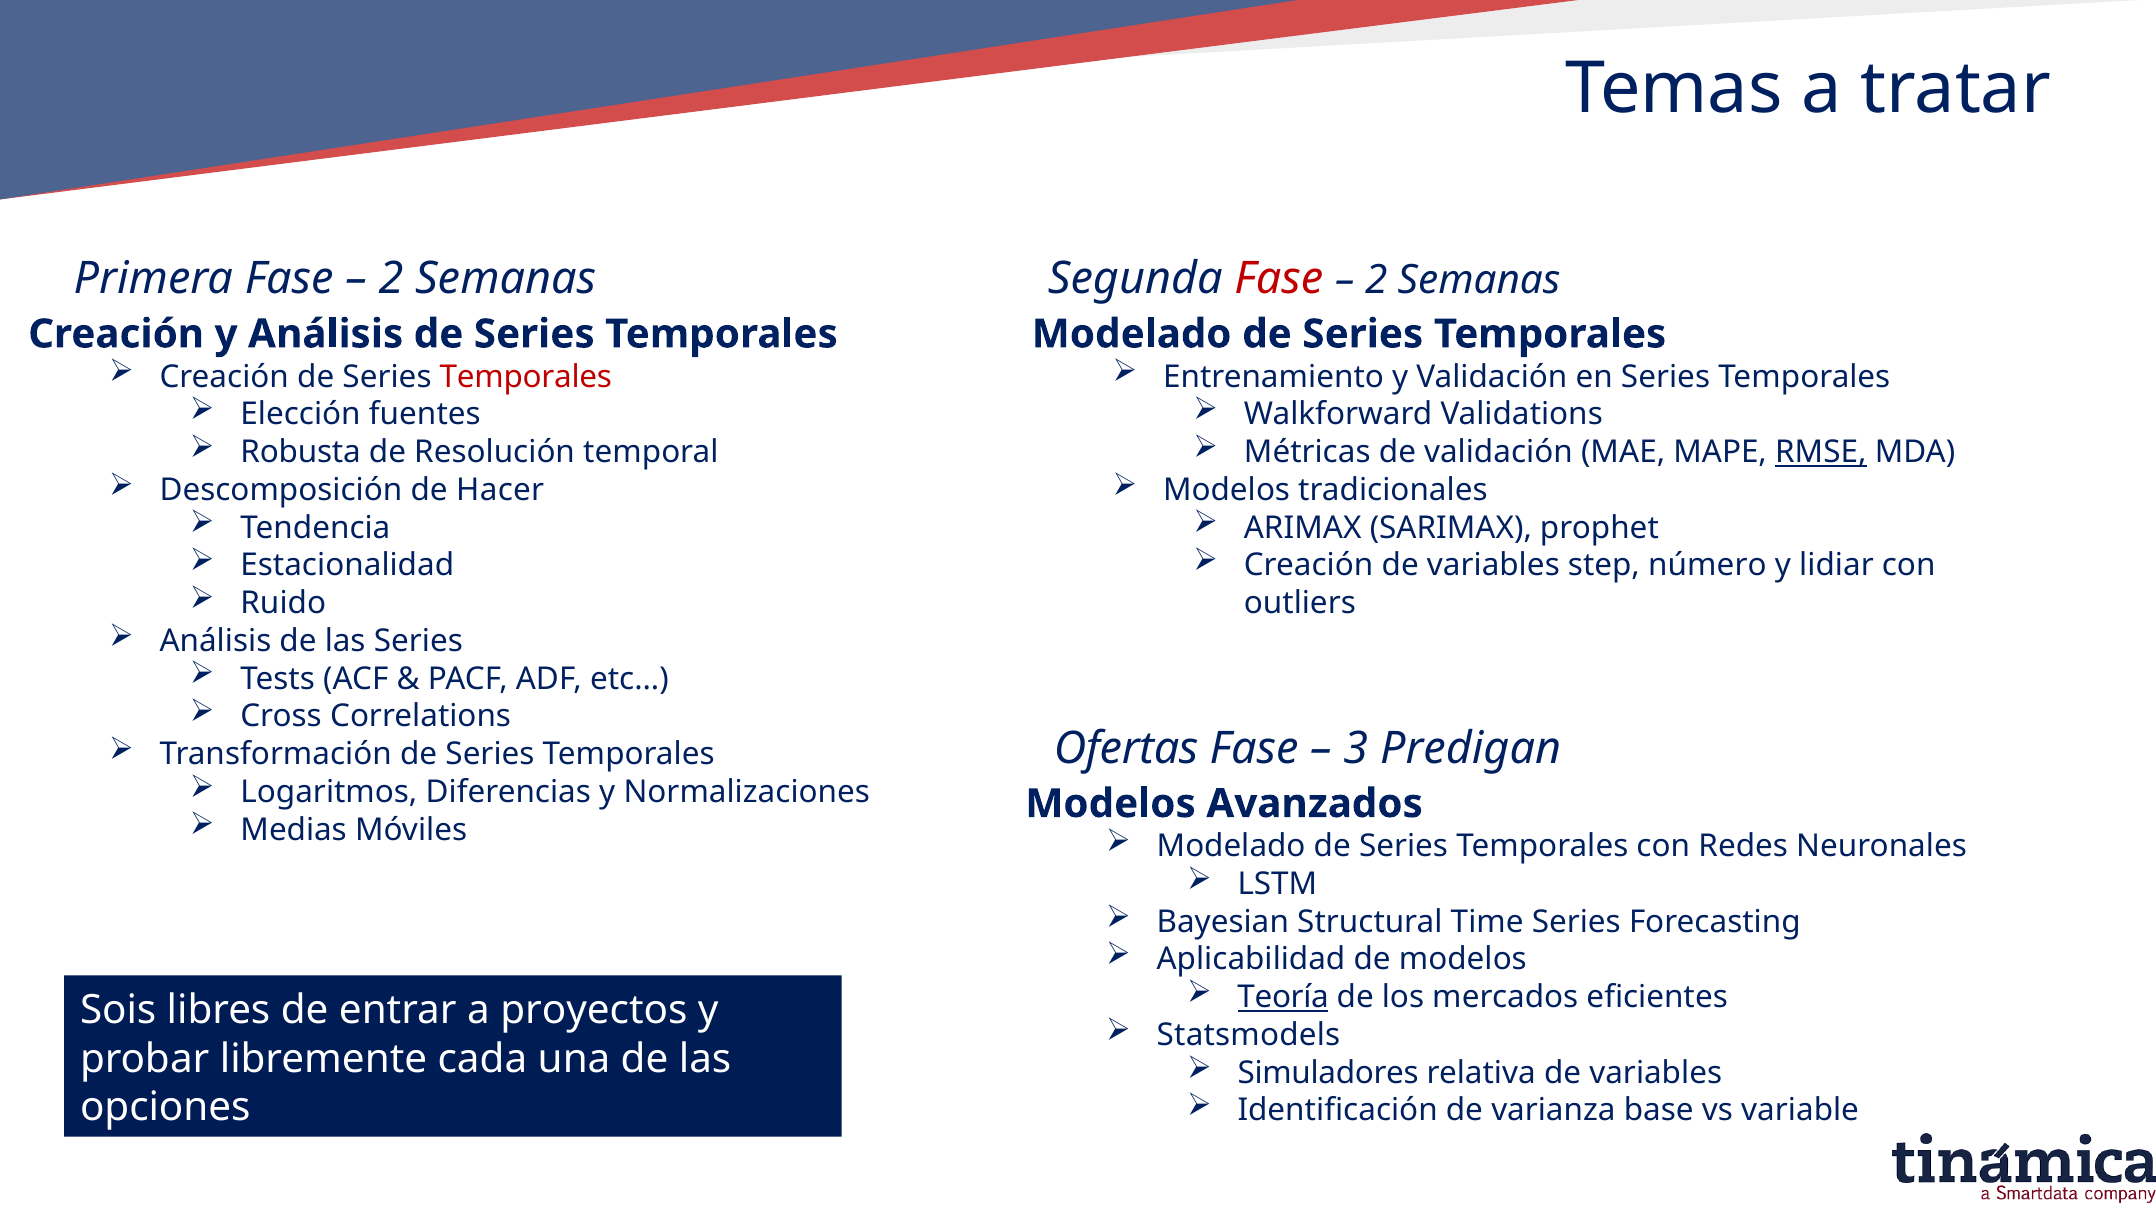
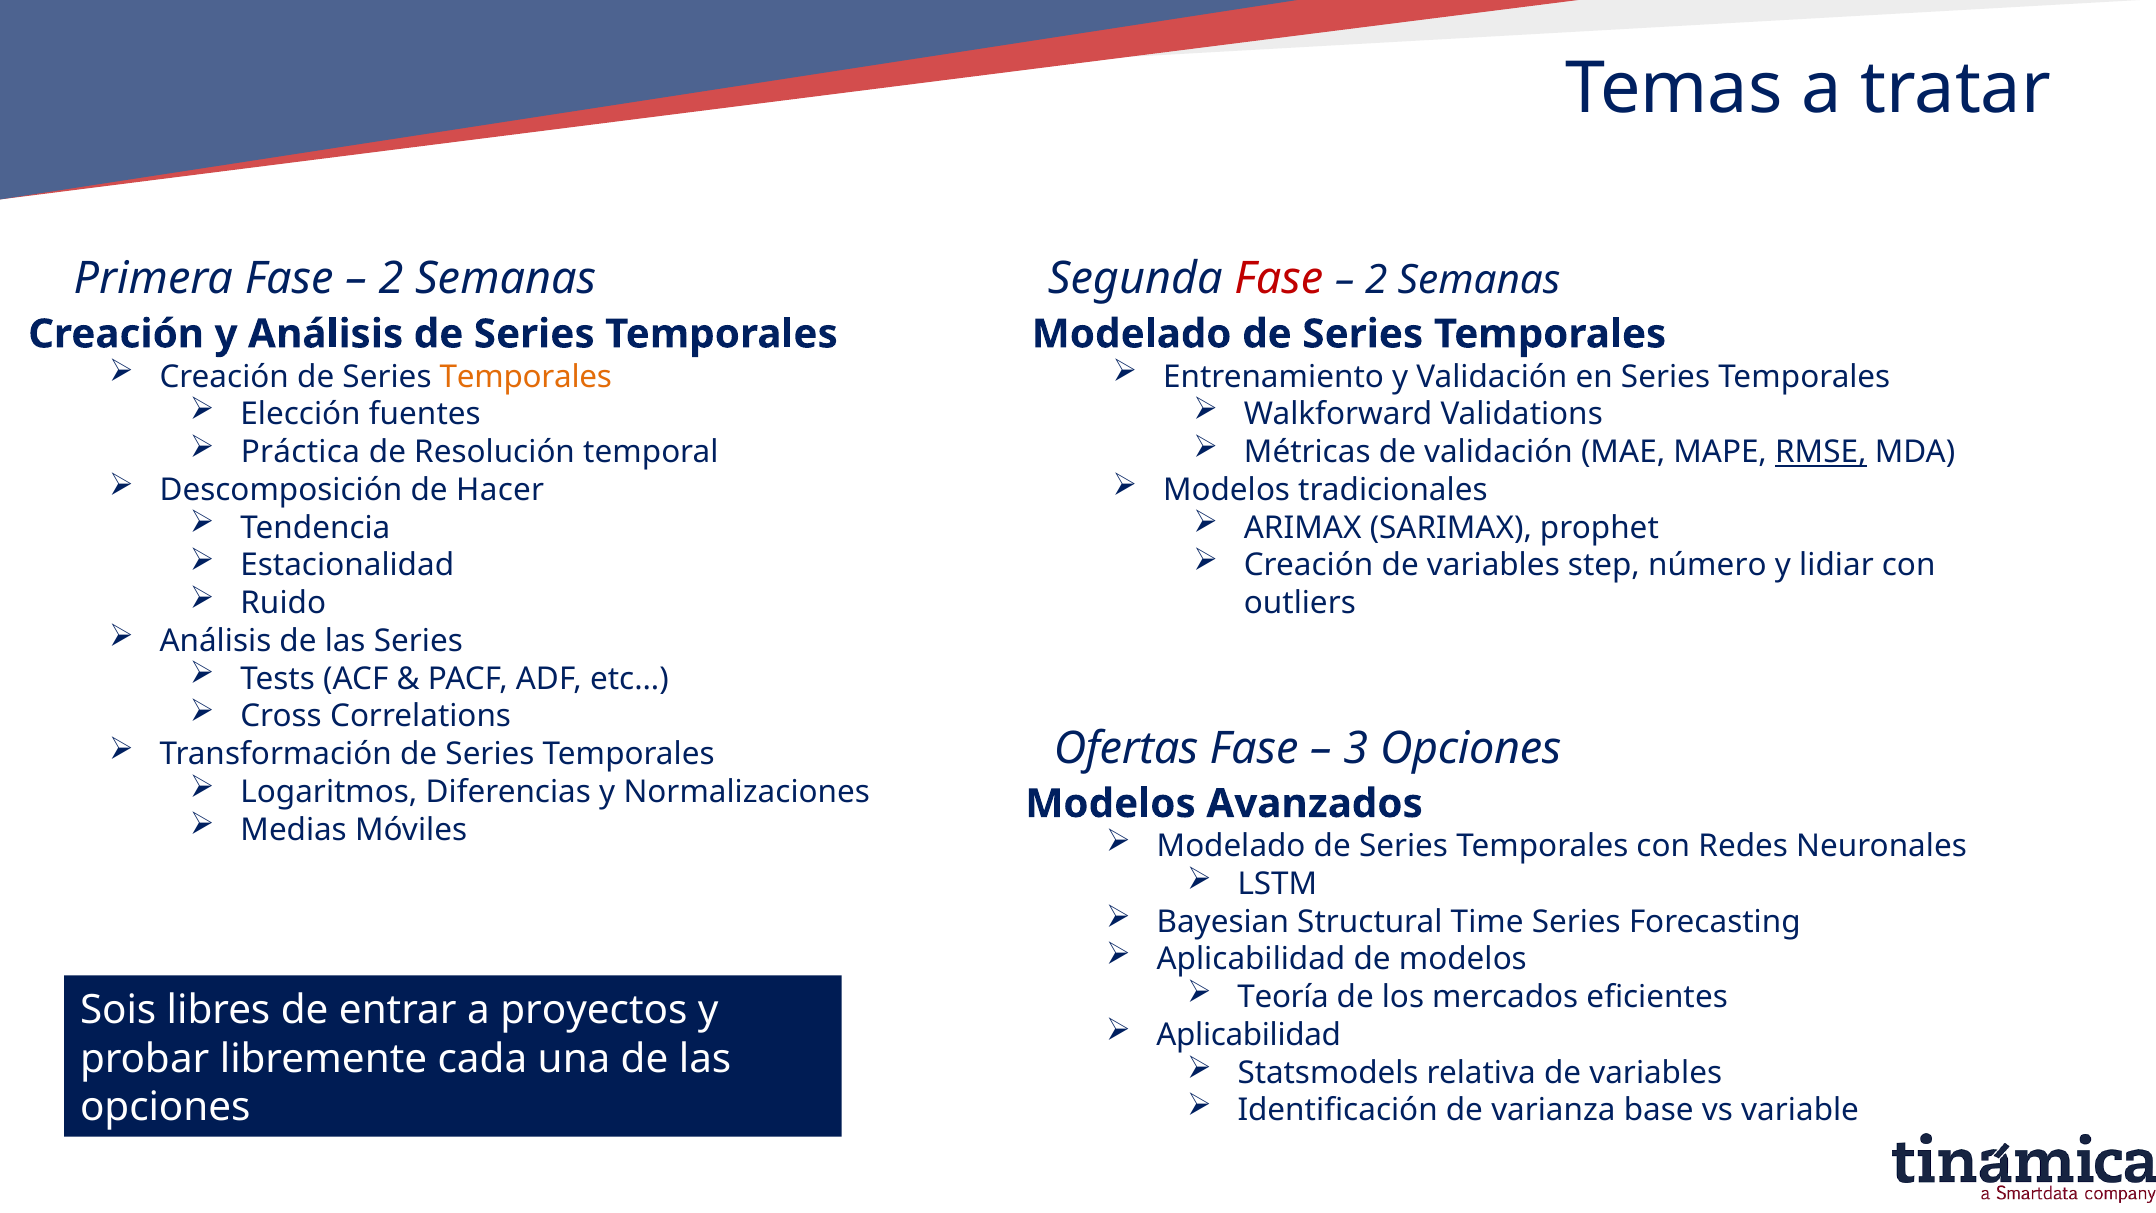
Temporales colour: red -> orange (526, 377)
Robusta: Robusta -> Práctica (300, 452)
3 Predigan: Predigan -> Opciones (1471, 748)
Teoría underline: present -> none (1283, 997)
Statsmodels: Statsmodels -> Aplicabilidad (1249, 1035)
Simuladores: Simuladores -> Statsmodels (1328, 1073)
